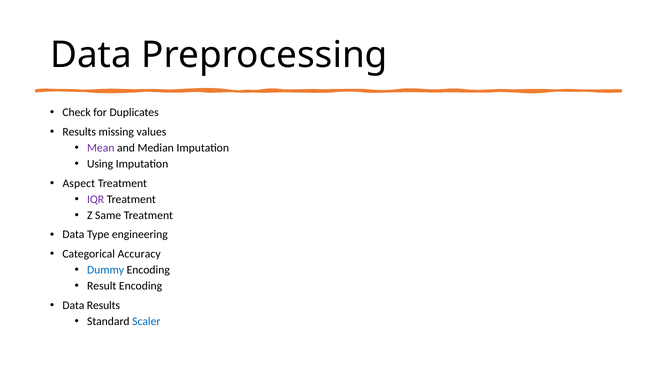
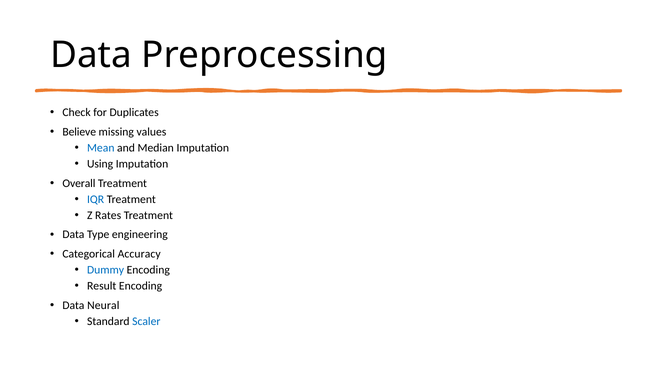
Results: Results -> Believe (79, 132)
Mean colour: purple -> blue (101, 148)
Aspect: Aspect -> Overall (79, 184)
IQR colour: purple -> blue (96, 200)
Same: Same -> Rates (108, 216)
Data Results: Results -> Neural (103, 306)
